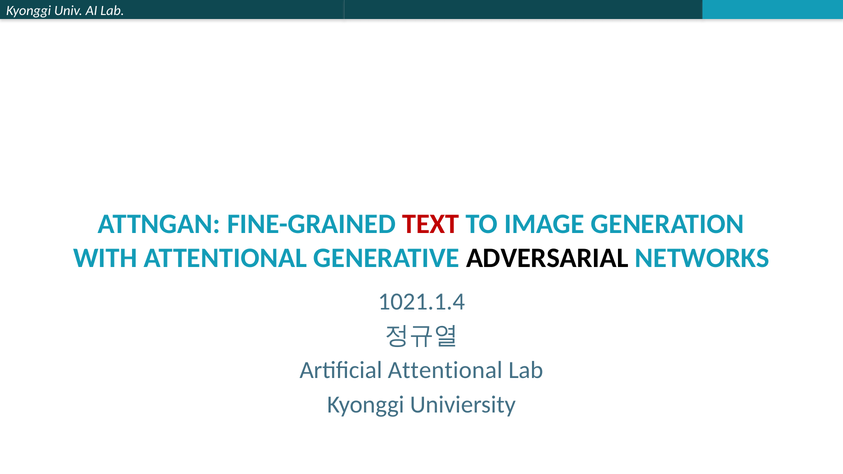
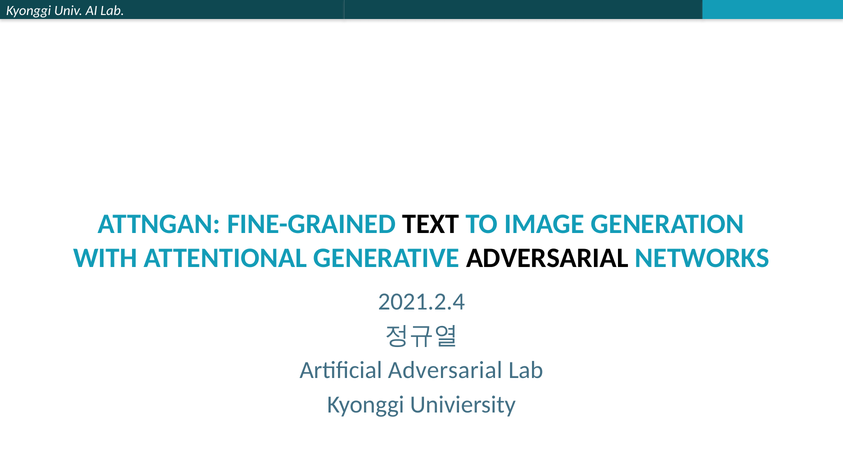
TEXT colour: red -> black (431, 224)
1021.1.4: 1021.1.4 -> 2021.2.4 (421, 302)
Artificial Attentional: Attentional -> Adversarial (445, 370)
